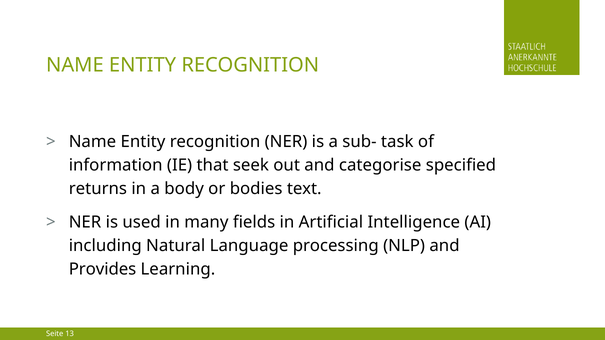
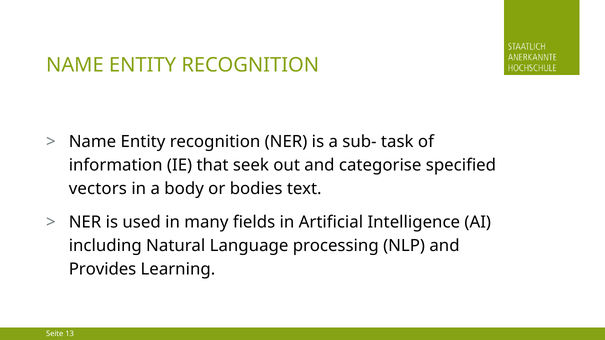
returns: returns -> vectors (98, 189)
